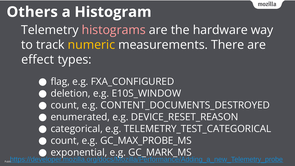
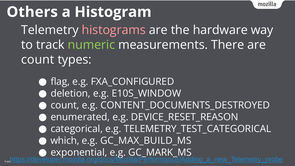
numeric colour: yellow -> light green (91, 45)
effect: effect -> count (38, 60)
count: count -> which (65, 141)
GC_MAX_PROBE_MS: GC_MAX_PROBE_MS -> GC_MAX_BUILD_MS (146, 141)
